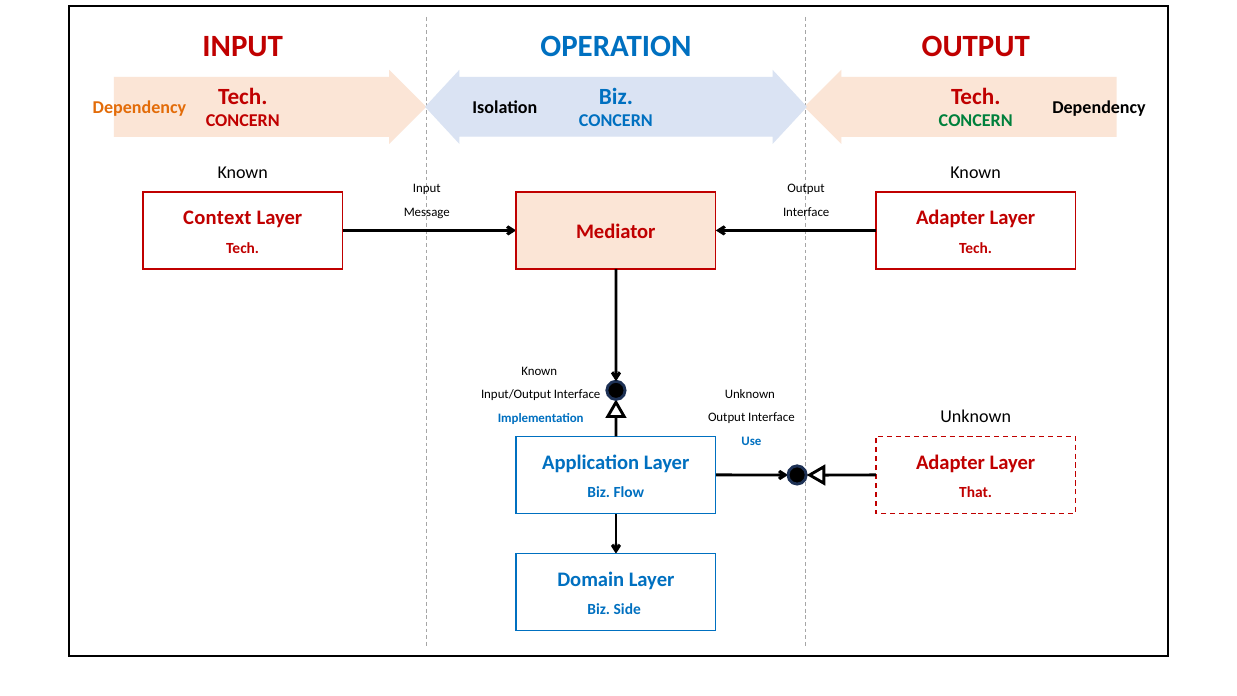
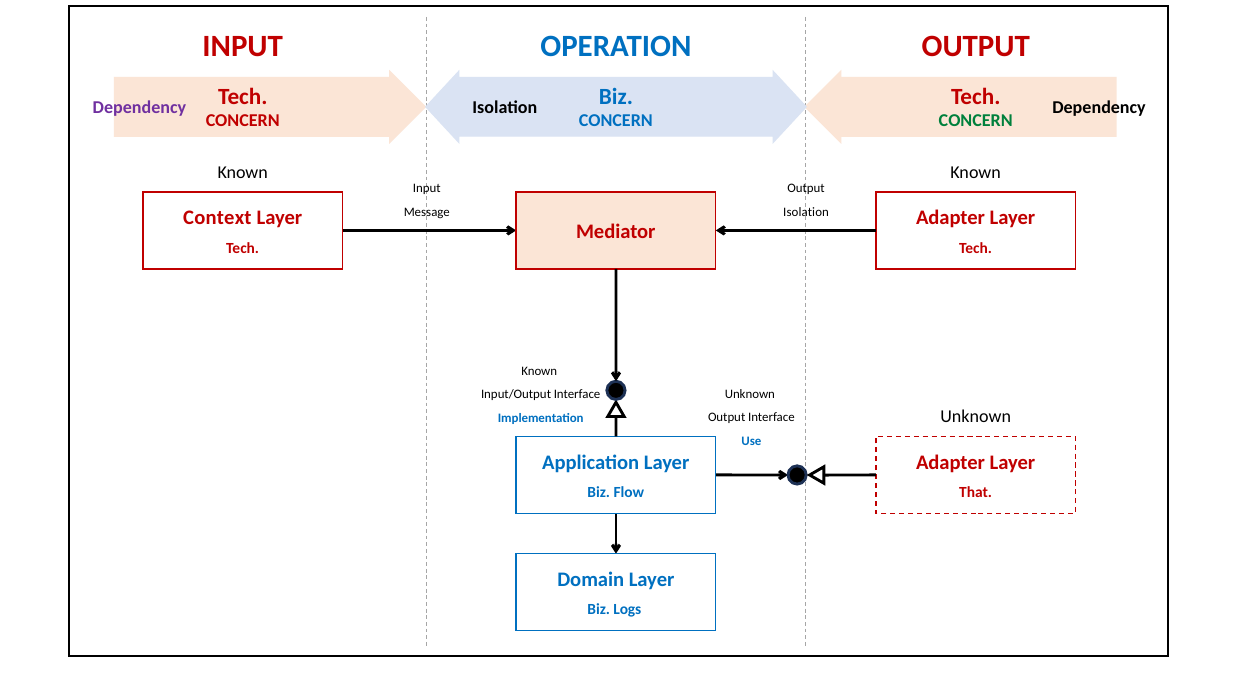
Dependency colour: orange -> purple (139, 108)
Interface: Interface -> Isolation (806, 212)
Side: Side -> Logs (627, 610)
